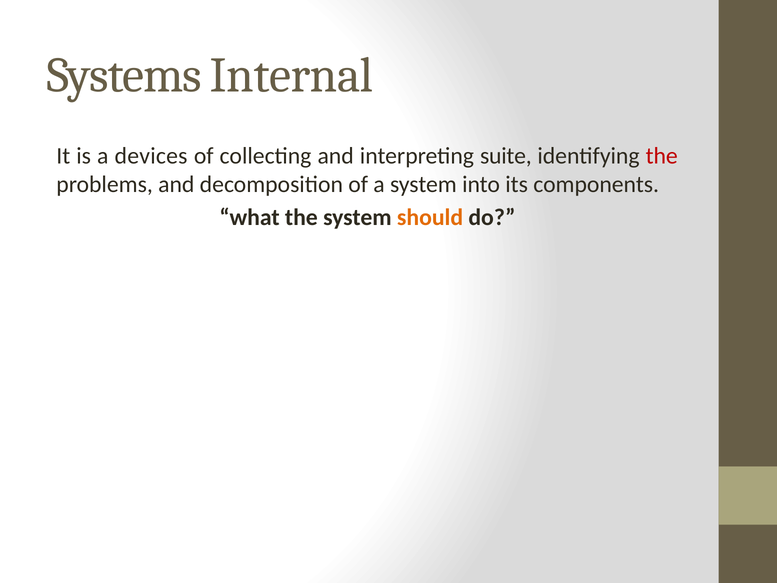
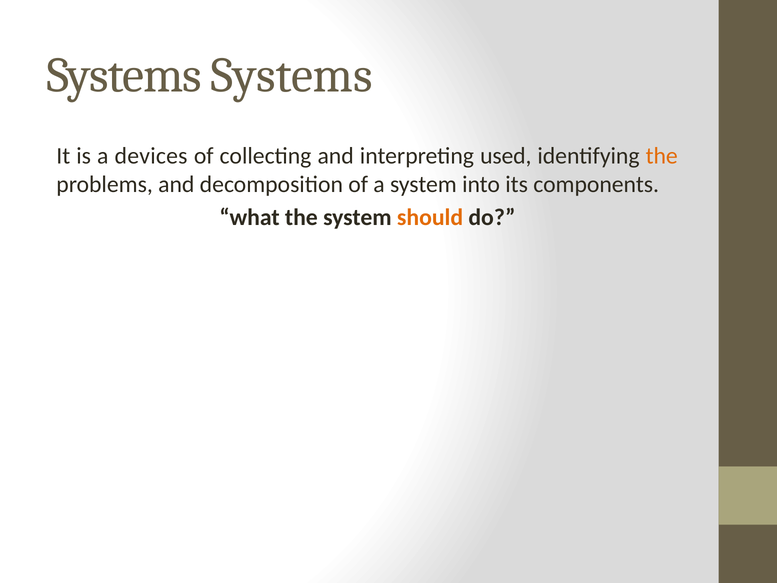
Systems Internal: Internal -> Systems (292, 75)
suite: suite -> used (506, 156)
the colour: red -> orange (662, 156)
